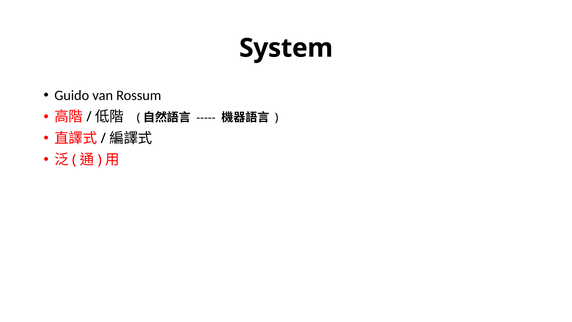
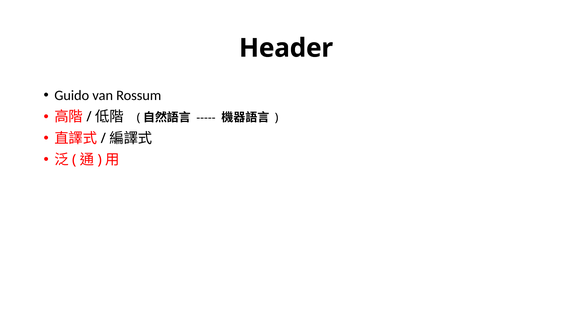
System: System -> Header (286, 48)
